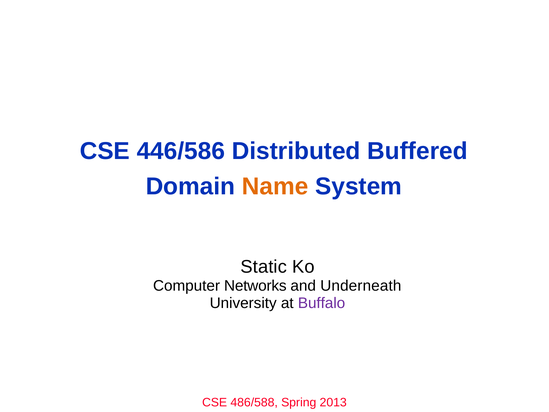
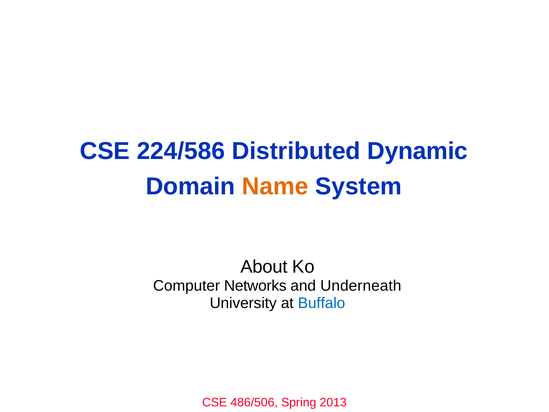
446/586: 446/586 -> 224/586 (181, 151)
Buffered: Buffered -> Dynamic (418, 151)
Static: Static -> About (264, 267)
Buffalo colour: purple -> blue (322, 303)
486/588: 486/588 -> 486/506 (254, 402)
